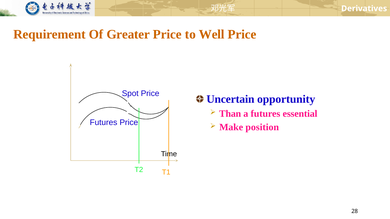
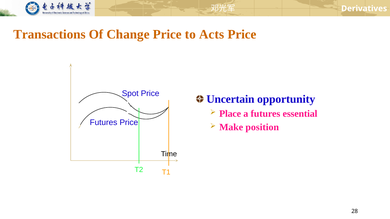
Requirement: Requirement -> Transactions (50, 34)
Greater: Greater -> Change (128, 34)
Well: Well -> Acts (212, 34)
Than: Than -> Place (230, 114)
